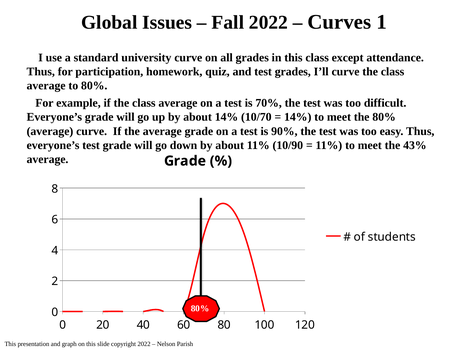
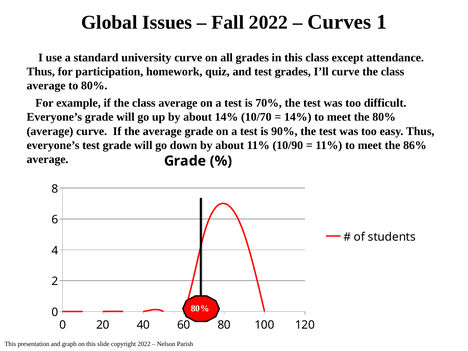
43%: 43% -> 86% (415, 145)
